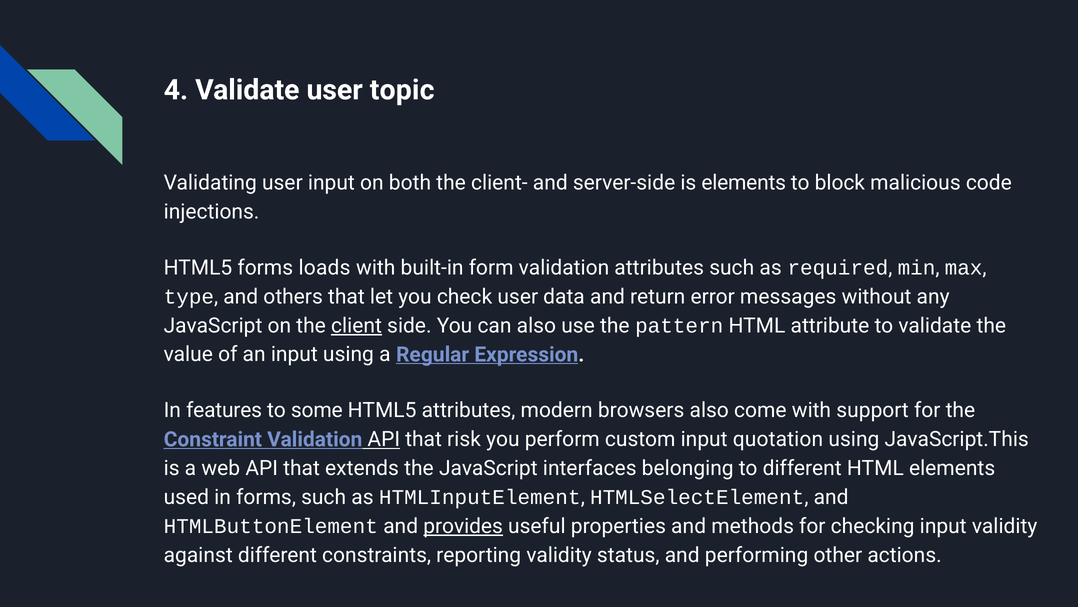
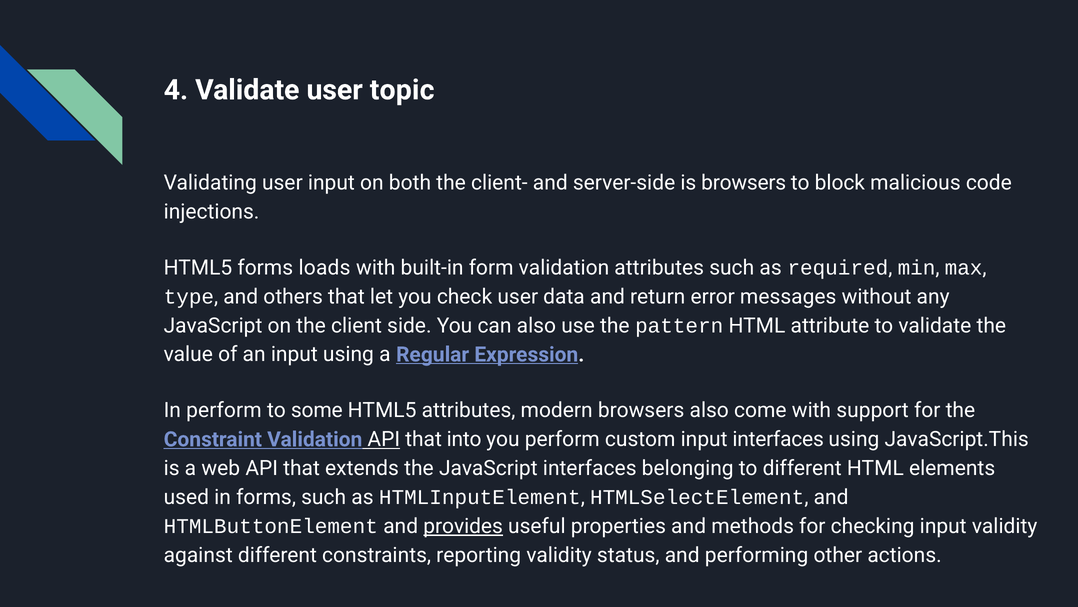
is elements: elements -> browsers (744, 183)
client underline: present -> none (356, 325)
In features: features -> perform (224, 410)
risk: risk -> into (464, 439)
input quotation: quotation -> interfaces (778, 439)
